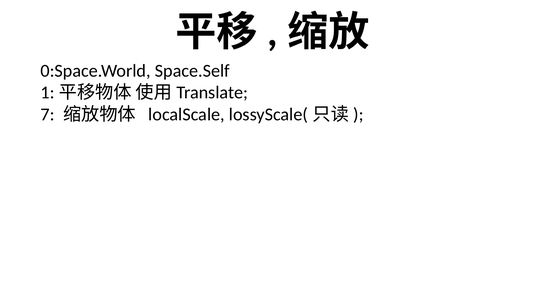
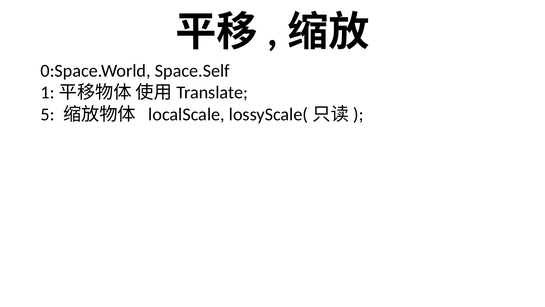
7: 7 -> 5 (48, 114)
